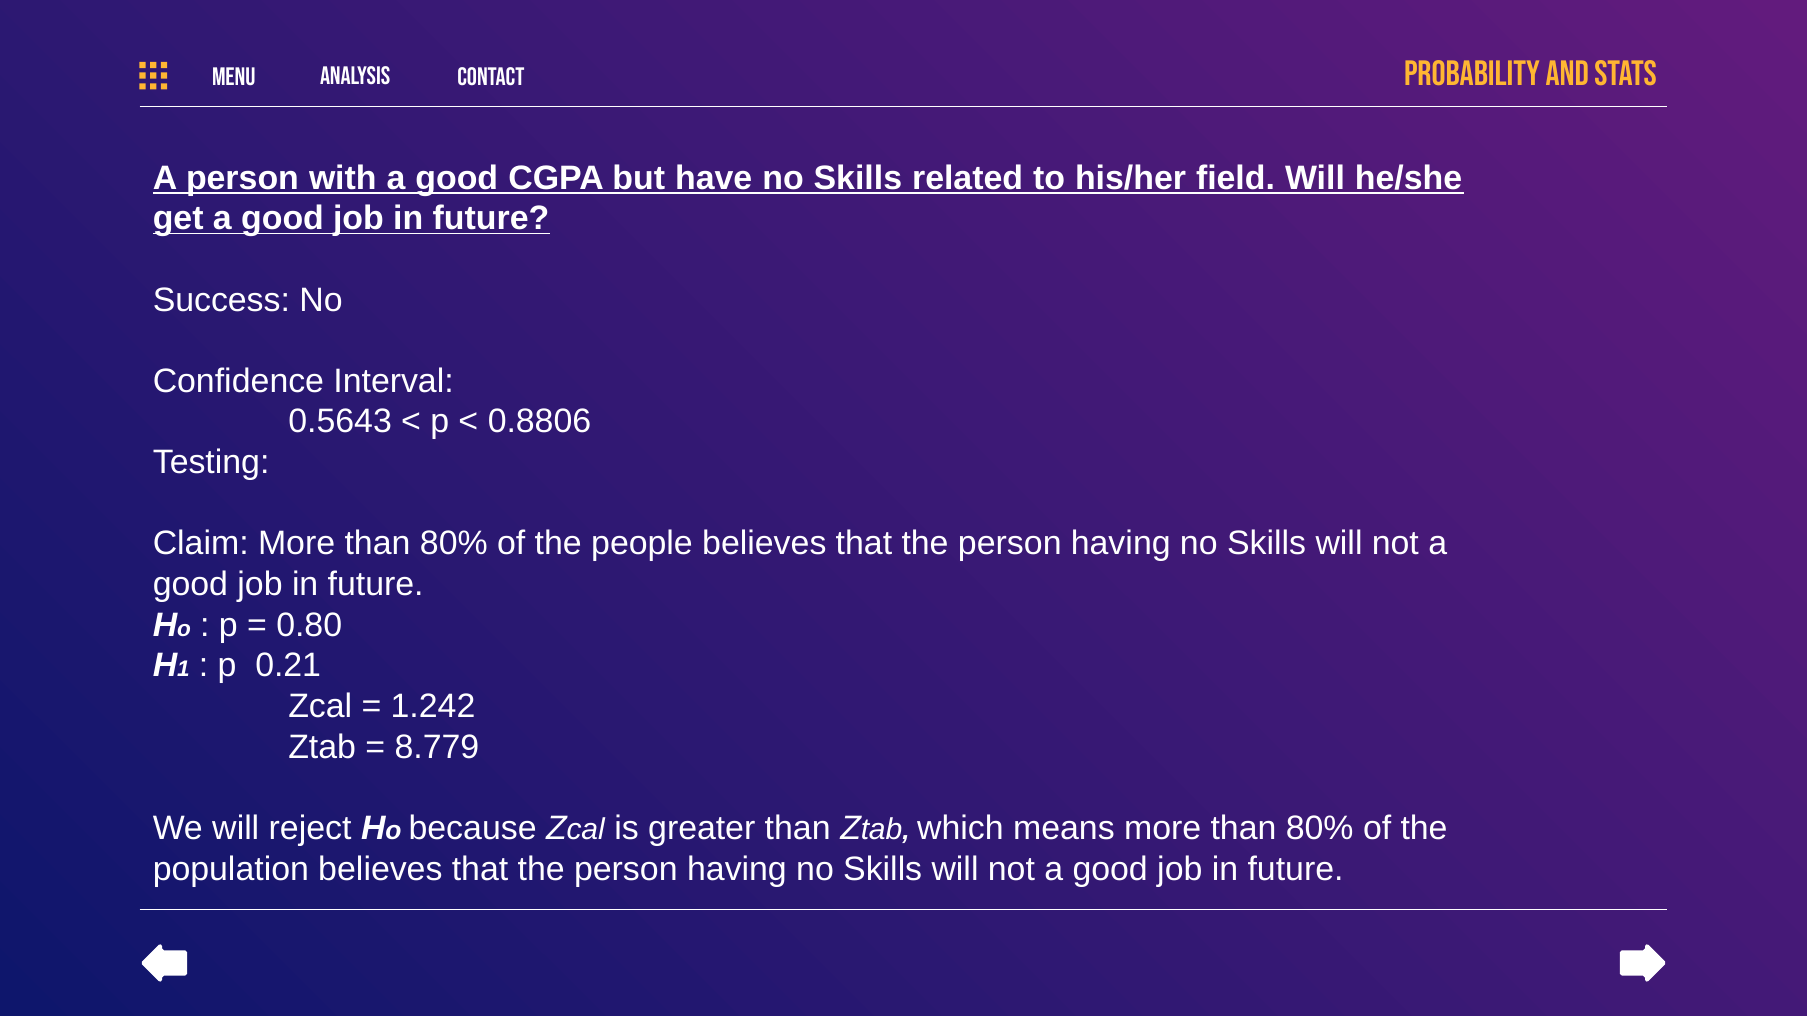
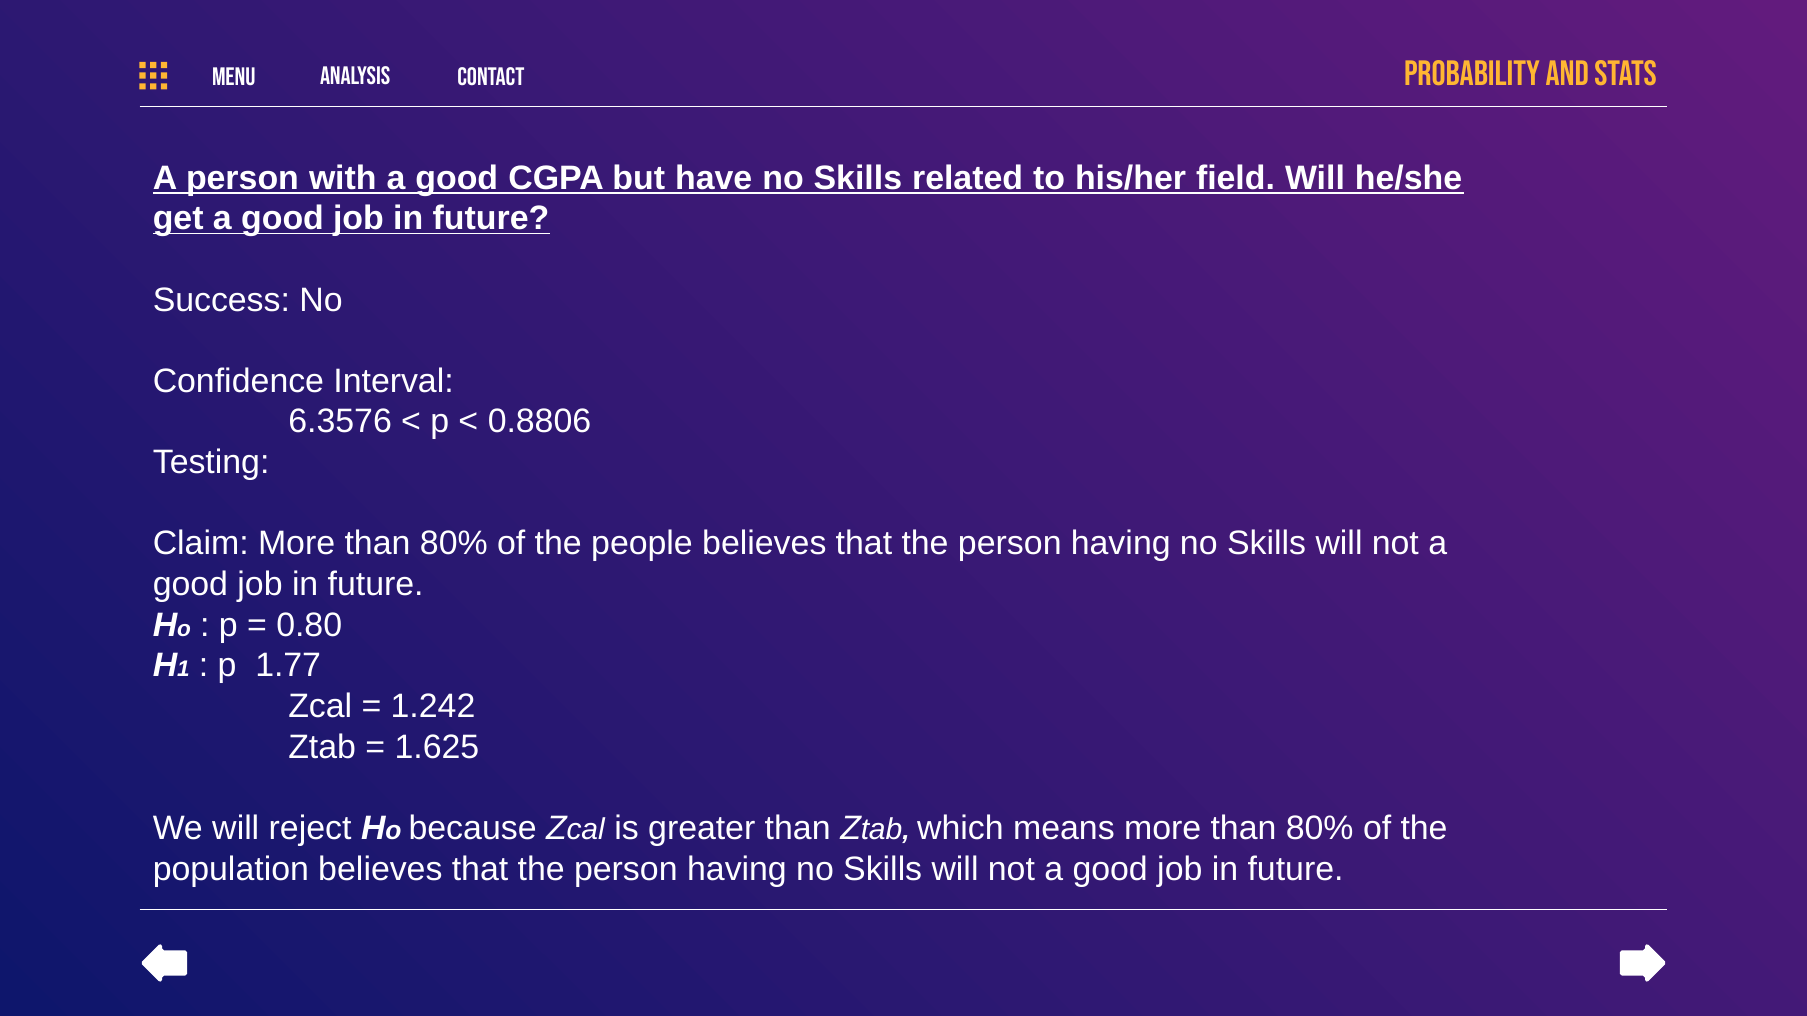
0.5643: 0.5643 -> 6.3576 (340, 422)
0.21: 0.21 -> 1.77 (288, 666)
8.779: 8.779 -> 1.625 (437, 747)
